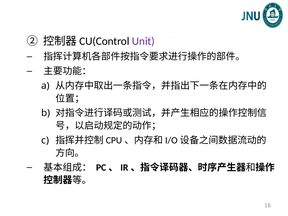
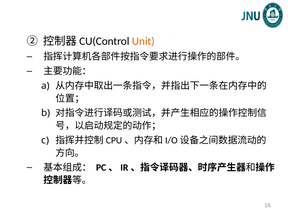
Unit colour: purple -> orange (143, 41)
